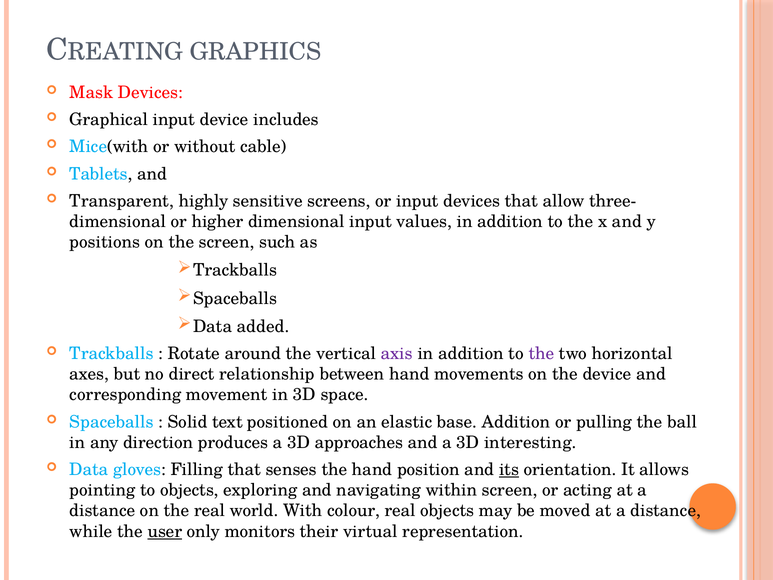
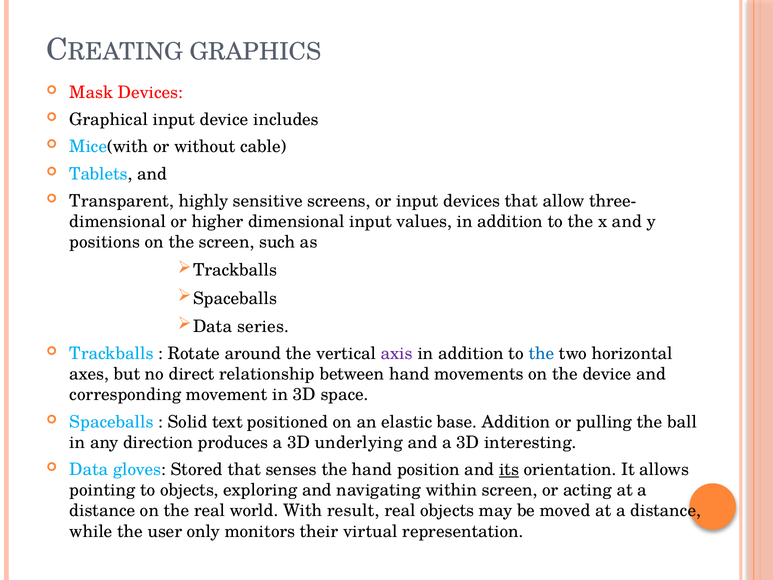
added: added -> series (263, 326)
the colour: purple -> blue (541, 353)
approaches: approaches -> underlying (359, 442)
Filling: Filling -> Stored (197, 469)
colour: colour -> result (353, 511)
user underline: present -> none (165, 531)
